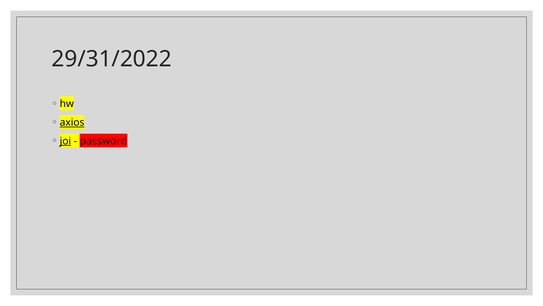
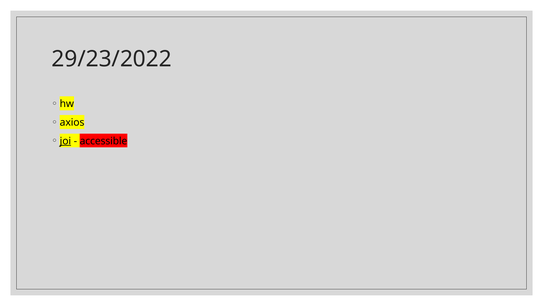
29/31/2022: 29/31/2022 -> 29/23/2022 (112, 59)
axios underline: present -> none (72, 122)
password: password -> accessible (103, 141)
